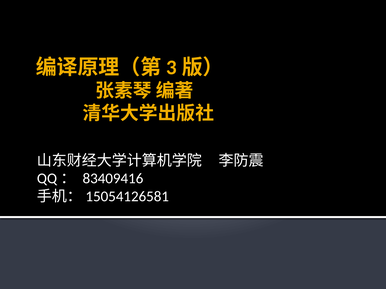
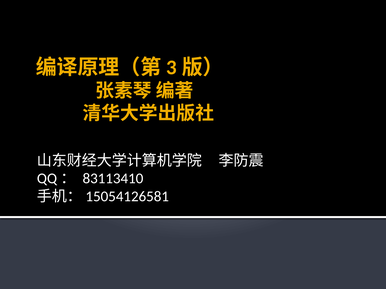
83409416: 83409416 -> 83113410 (113, 179)
